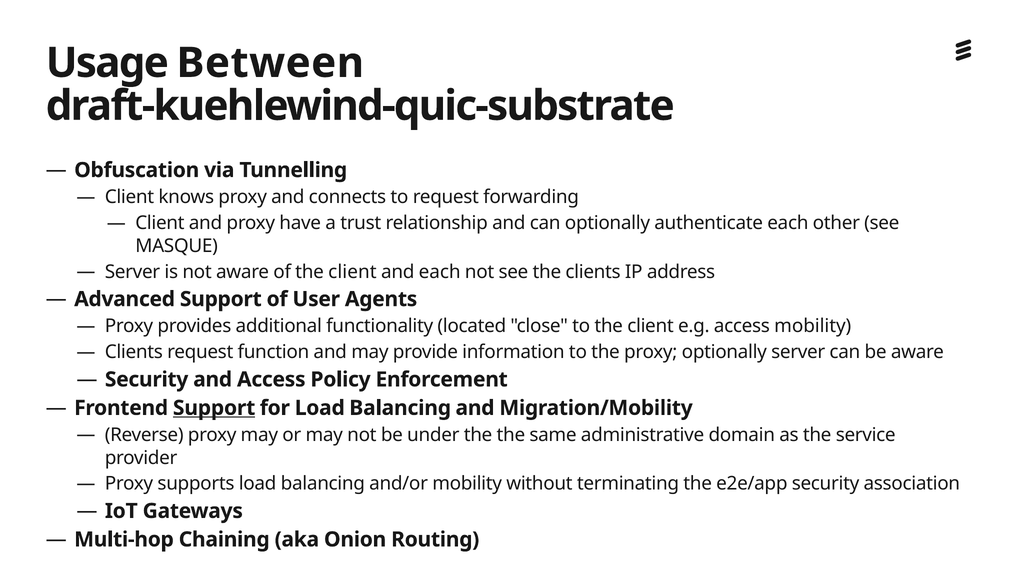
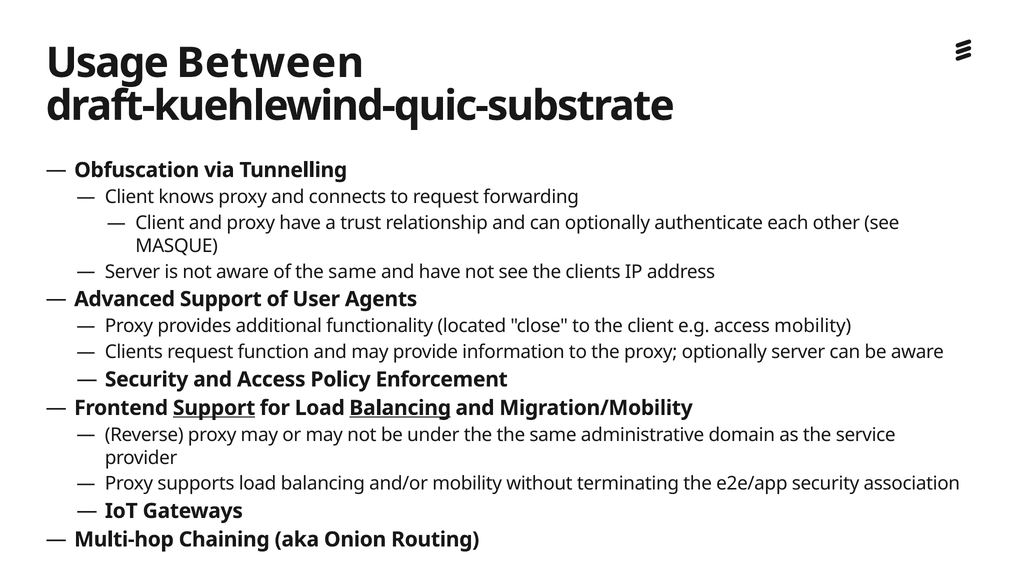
of the client: client -> same (352, 272)
and each: each -> have (440, 272)
Balancing underline: none -> present (400, 408)
